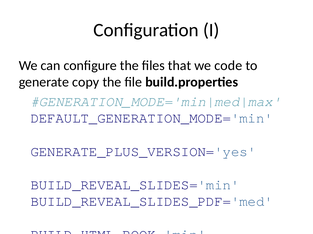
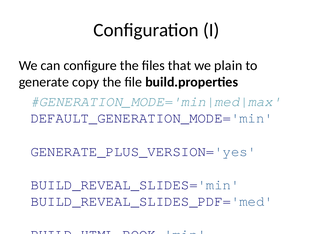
code: code -> plain (228, 66)
